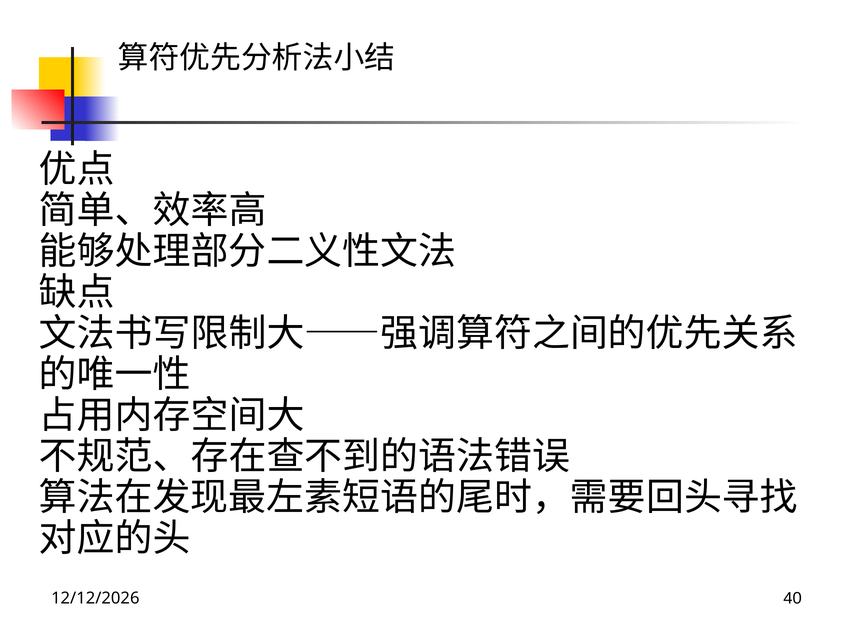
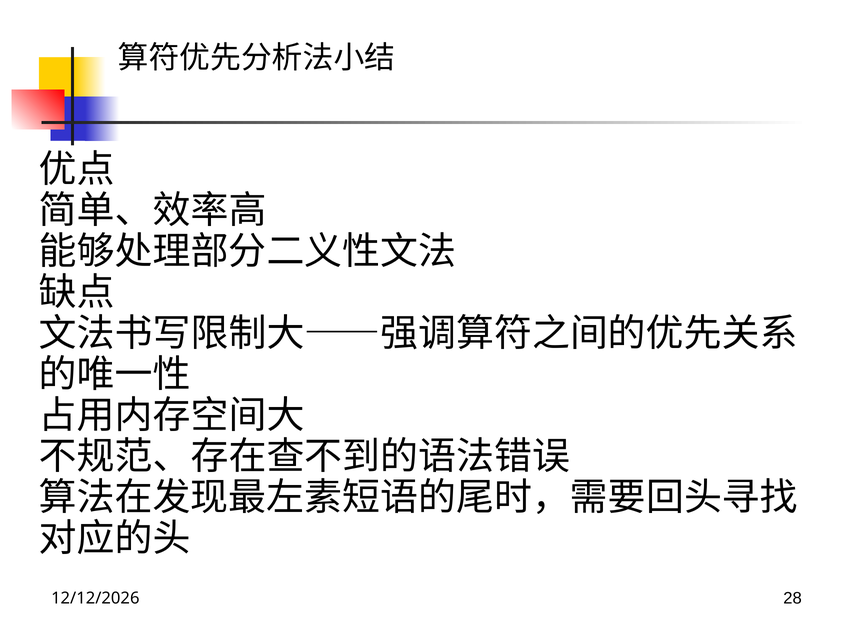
40: 40 -> 28 (793, 598)
